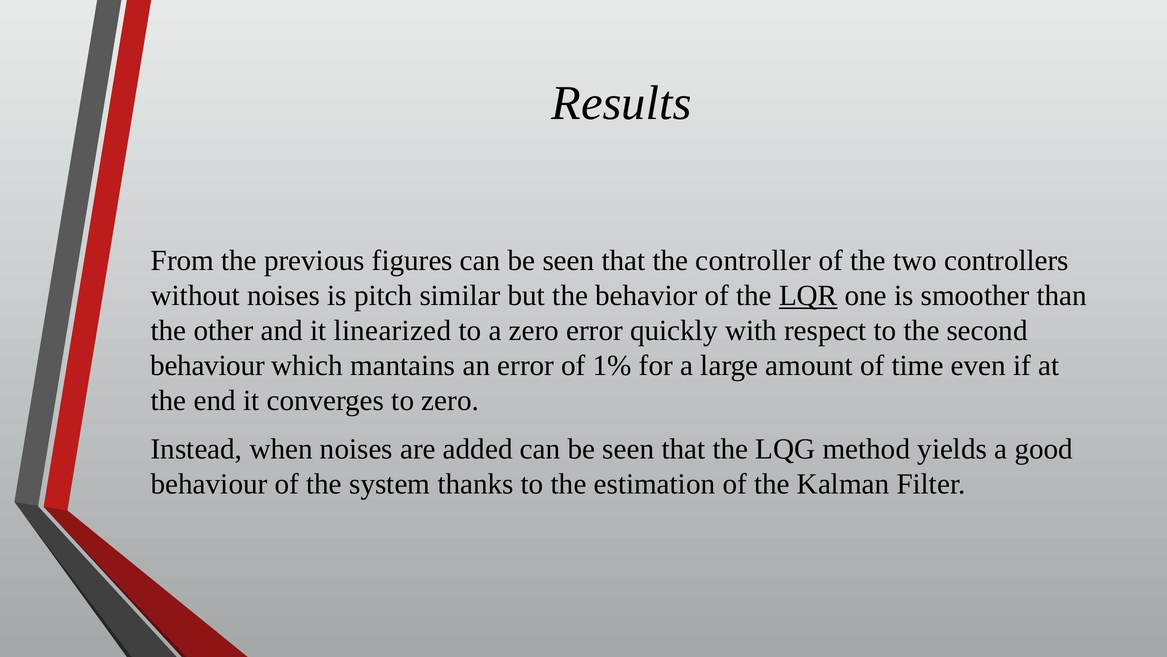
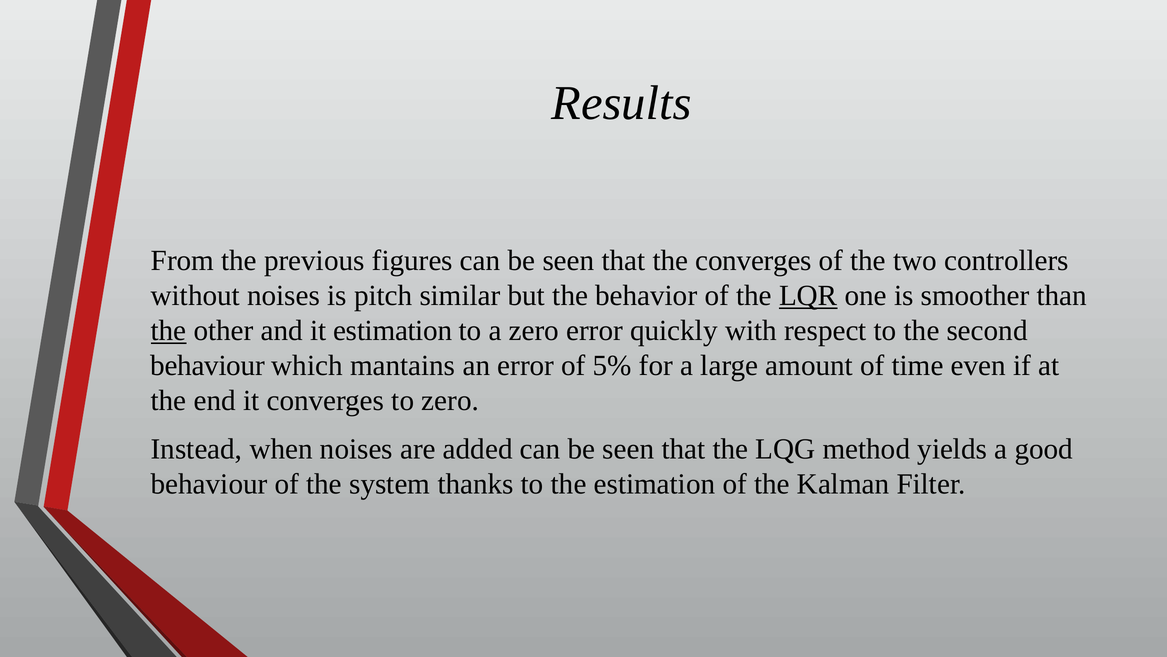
the controller: controller -> converges (754, 260)
the underline: none -> present (169, 330)
it linearized: linearized -> estimation (393, 330)
1%: 1% -> 5% (612, 365)
